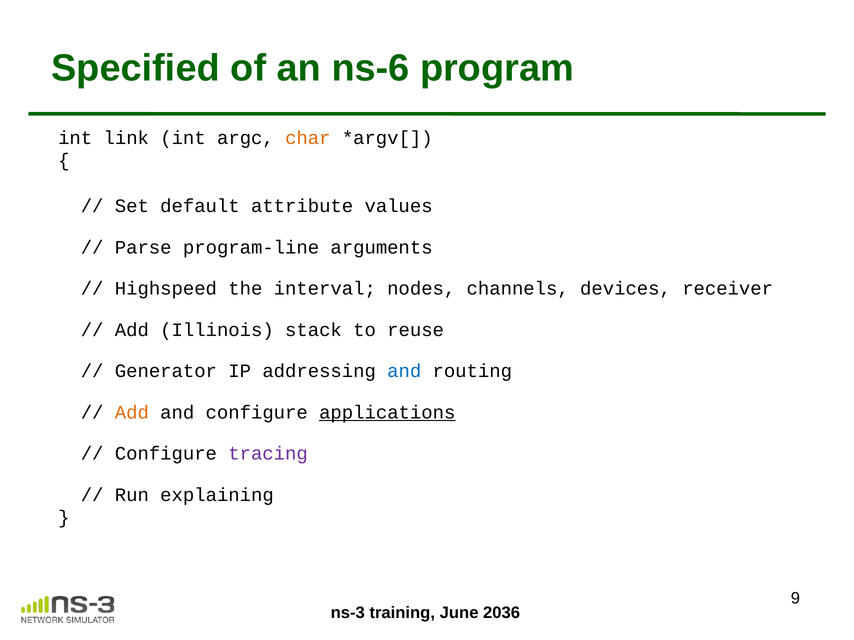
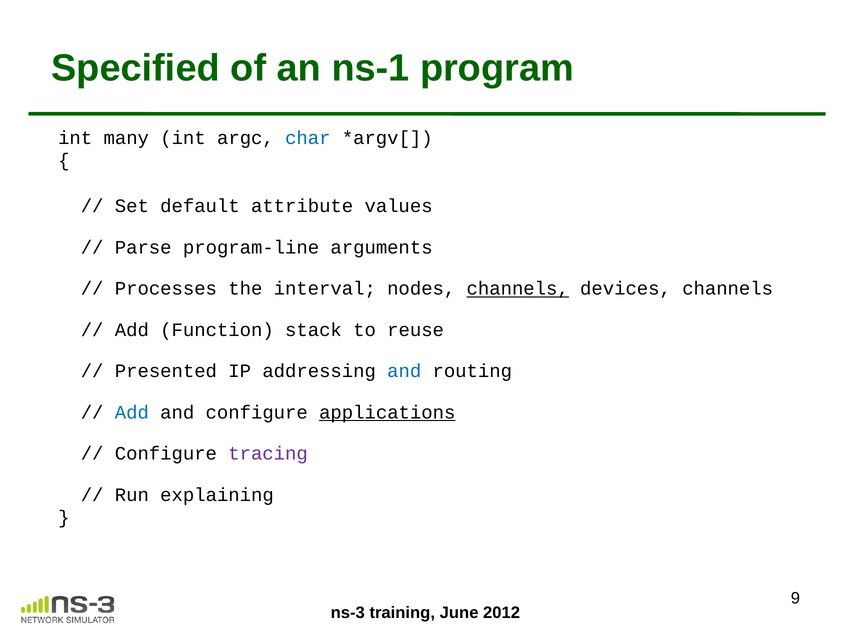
ns-6: ns-6 -> ns-1 (371, 68)
link: link -> many (126, 138)
char colour: orange -> blue (308, 138)
Highspeed: Highspeed -> Processes (166, 289)
channels underline: none -> present (518, 289)
devices receiver: receiver -> channels (728, 289)
Illinois: Illinois -> Function (217, 330)
Generator: Generator -> Presented (166, 371)
Add colour: orange -> blue (132, 413)
2036: 2036 -> 2012 (502, 613)
